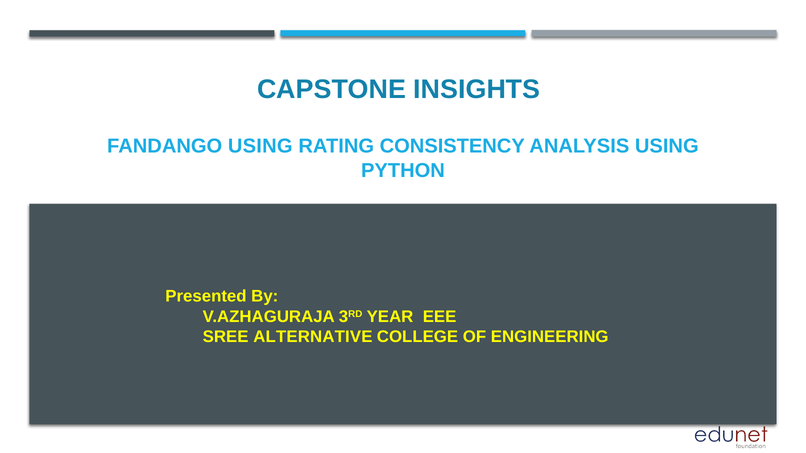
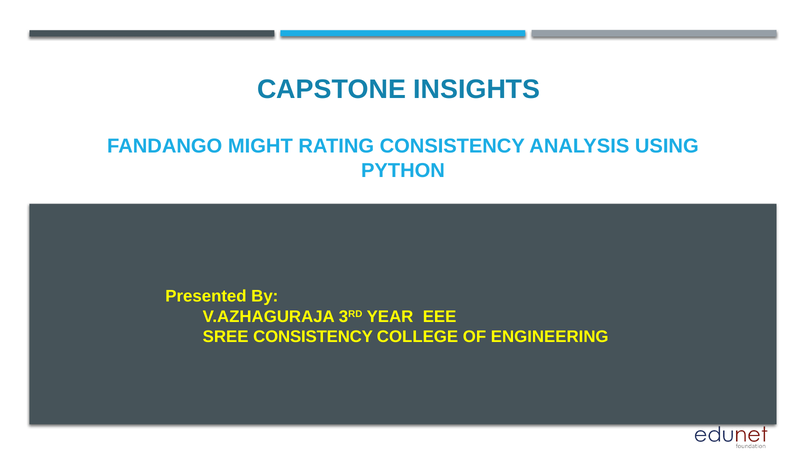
FANDANGO USING: USING -> MIGHT (260, 146)
SREE ALTERNATIVE: ALTERNATIVE -> CONSISTENCY (313, 337)
